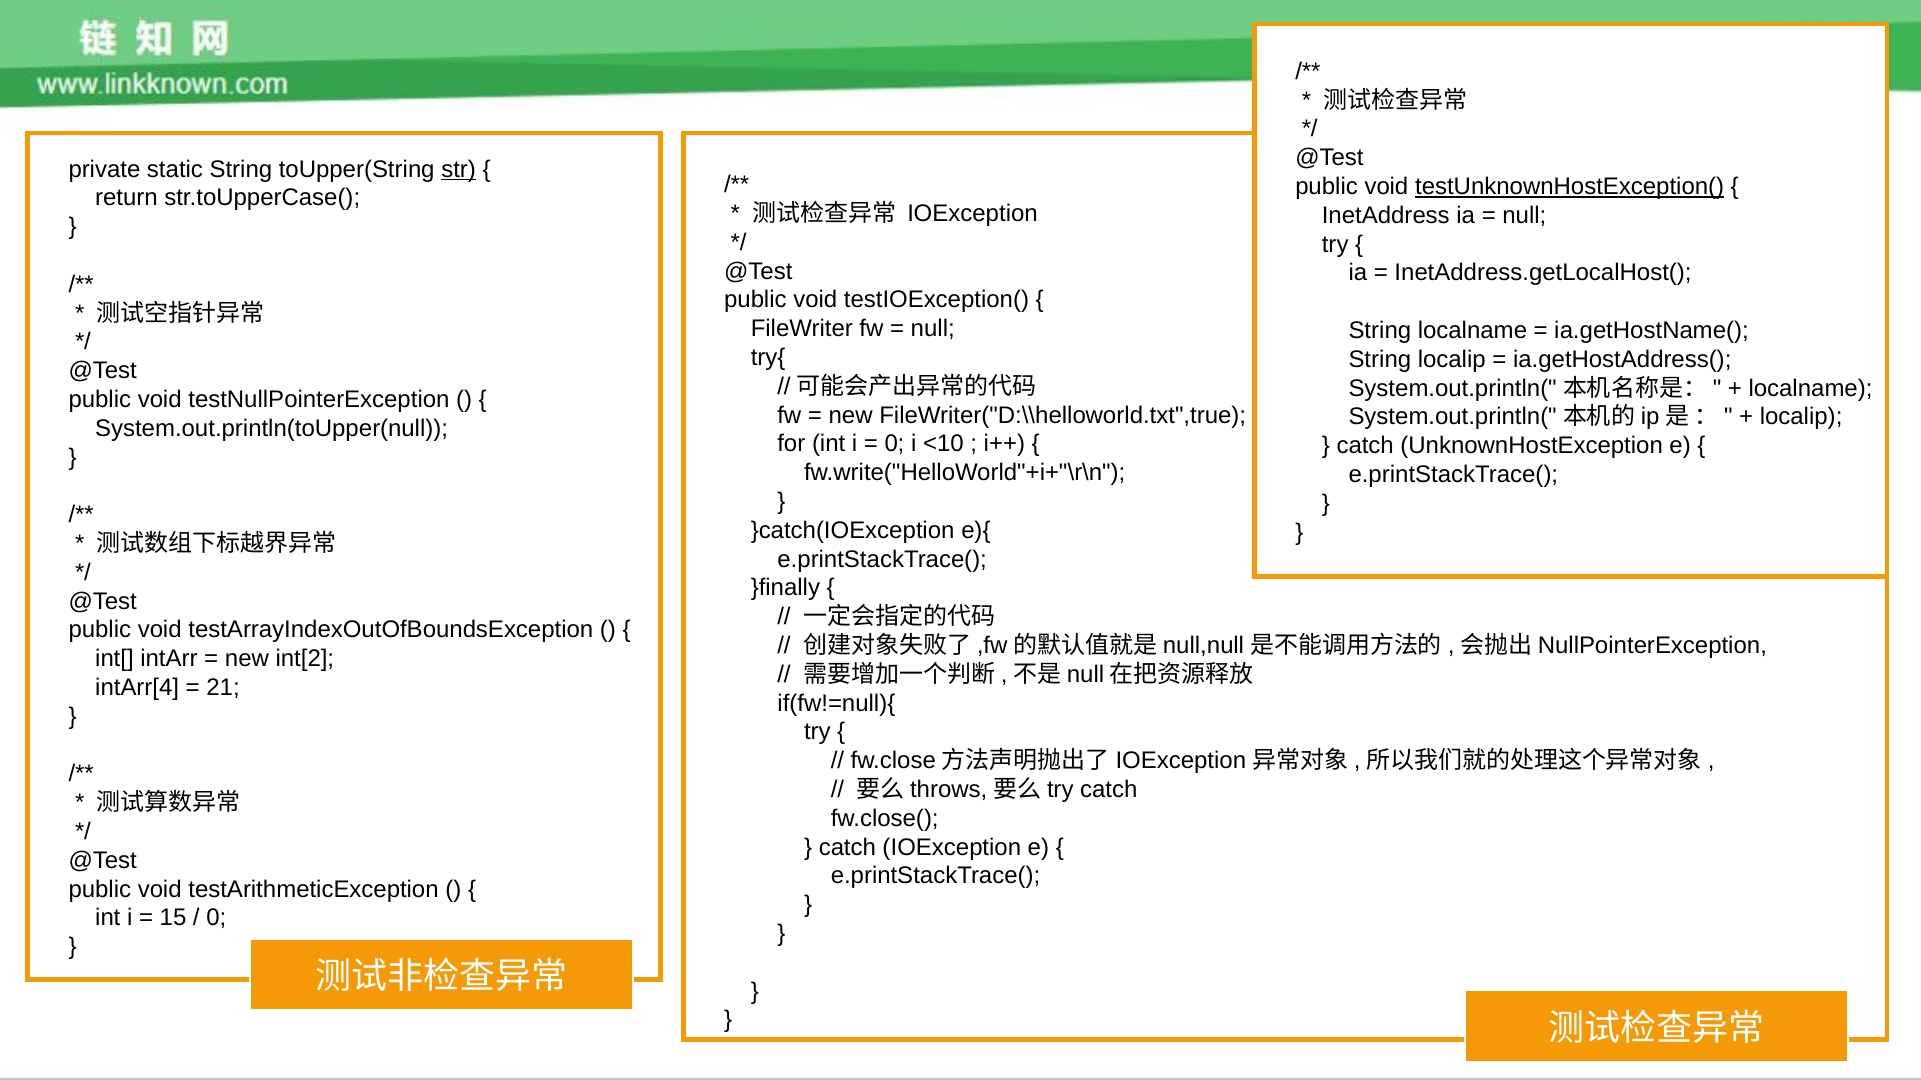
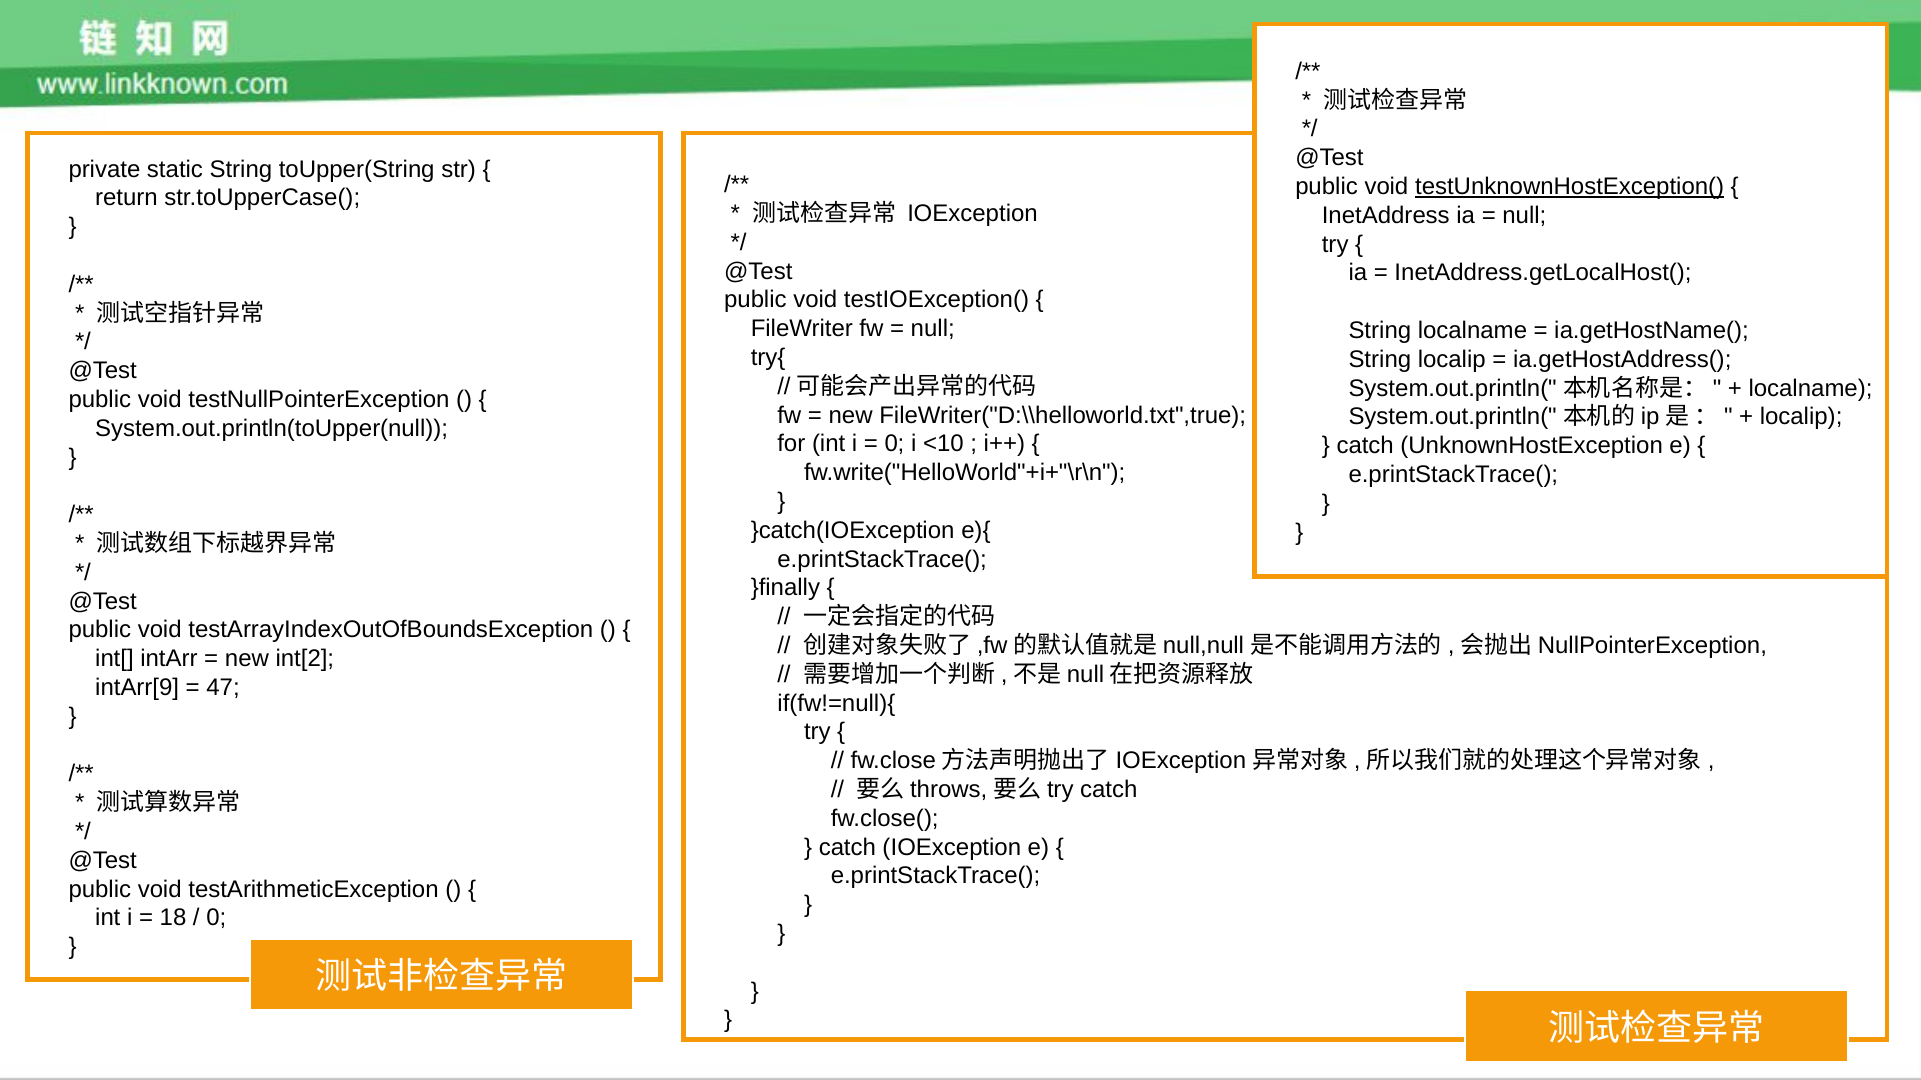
str underline: present -> none (459, 169)
intArr[4: intArr[4 -> intArr[9 (137, 688)
21: 21 -> 47 (223, 688)
15: 15 -> 18 (173, 918)
